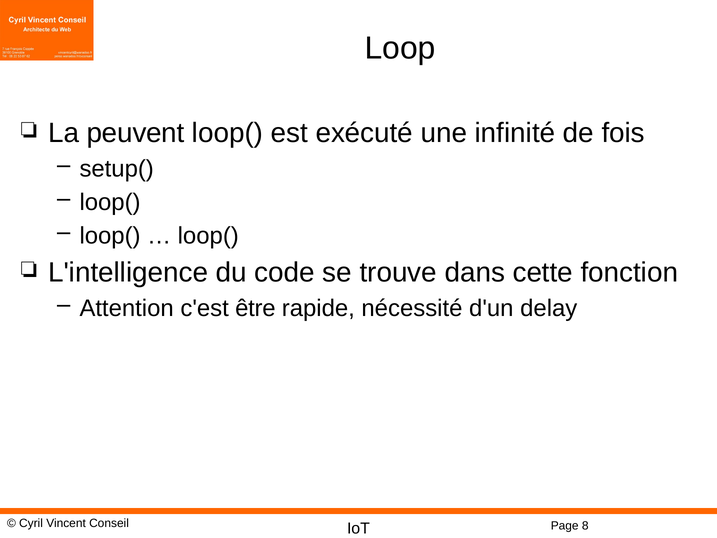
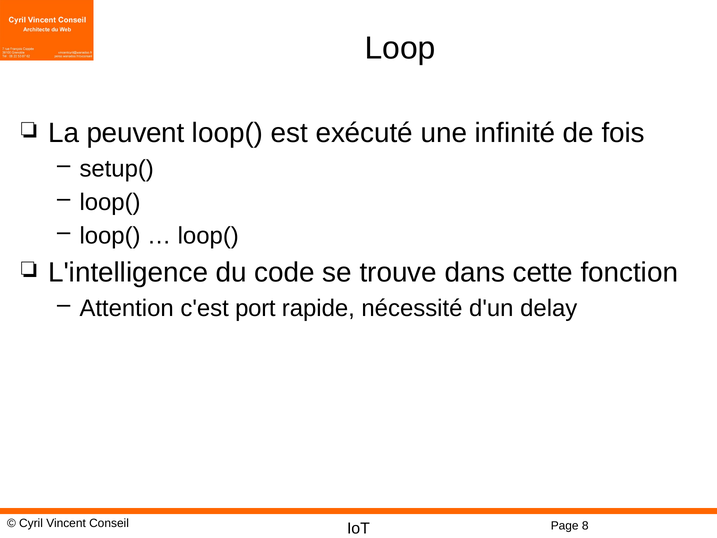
être: être -> port (255, 308)
